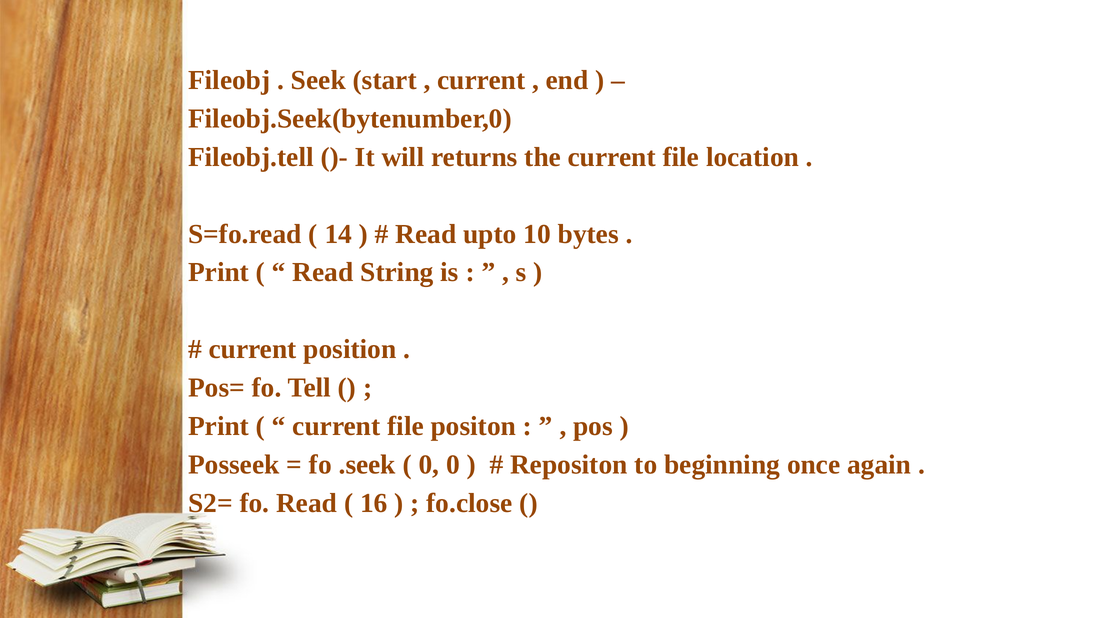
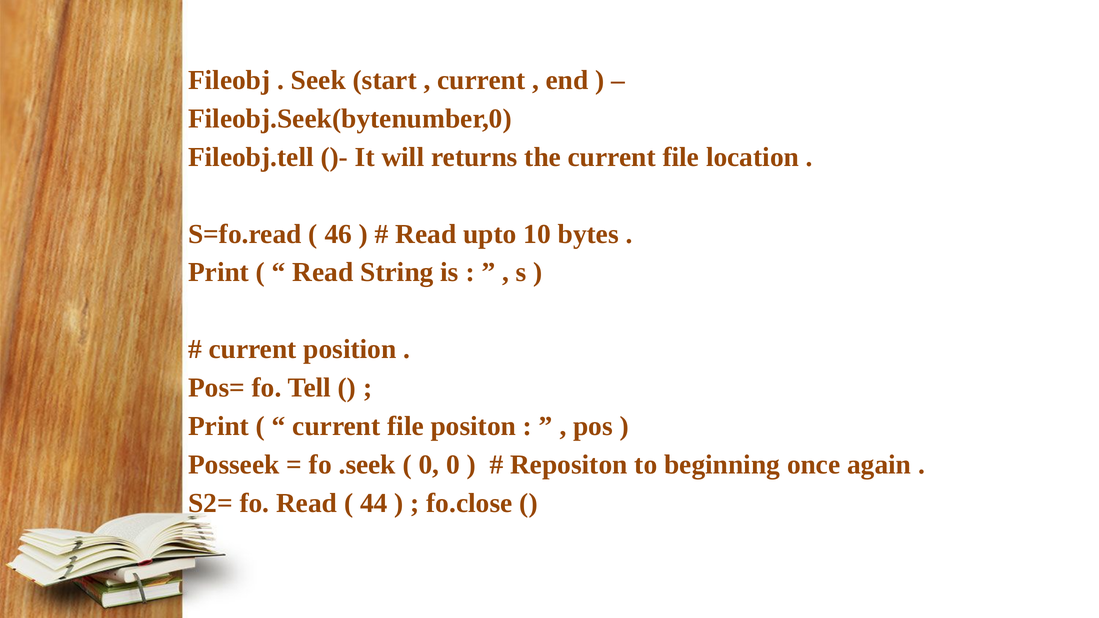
14: 14 -> 46 (338, 234)
16: 16 -> 44 (374, 503)
